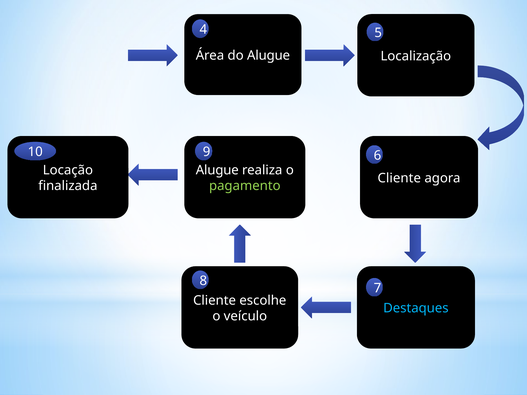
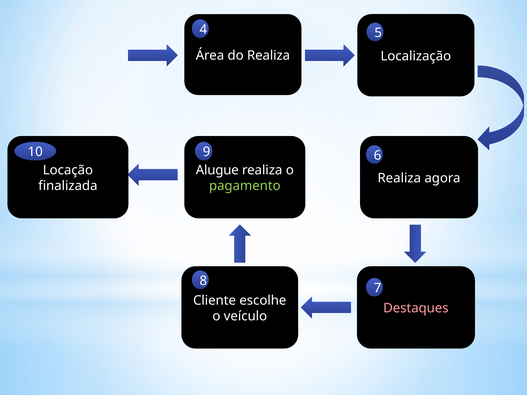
do Alugue: Alugue -> Realiza (269, 56)
Cliente: Cliente -> Realiza (399, 178)
Destaques colour: light blue -> pink (416, 308)
